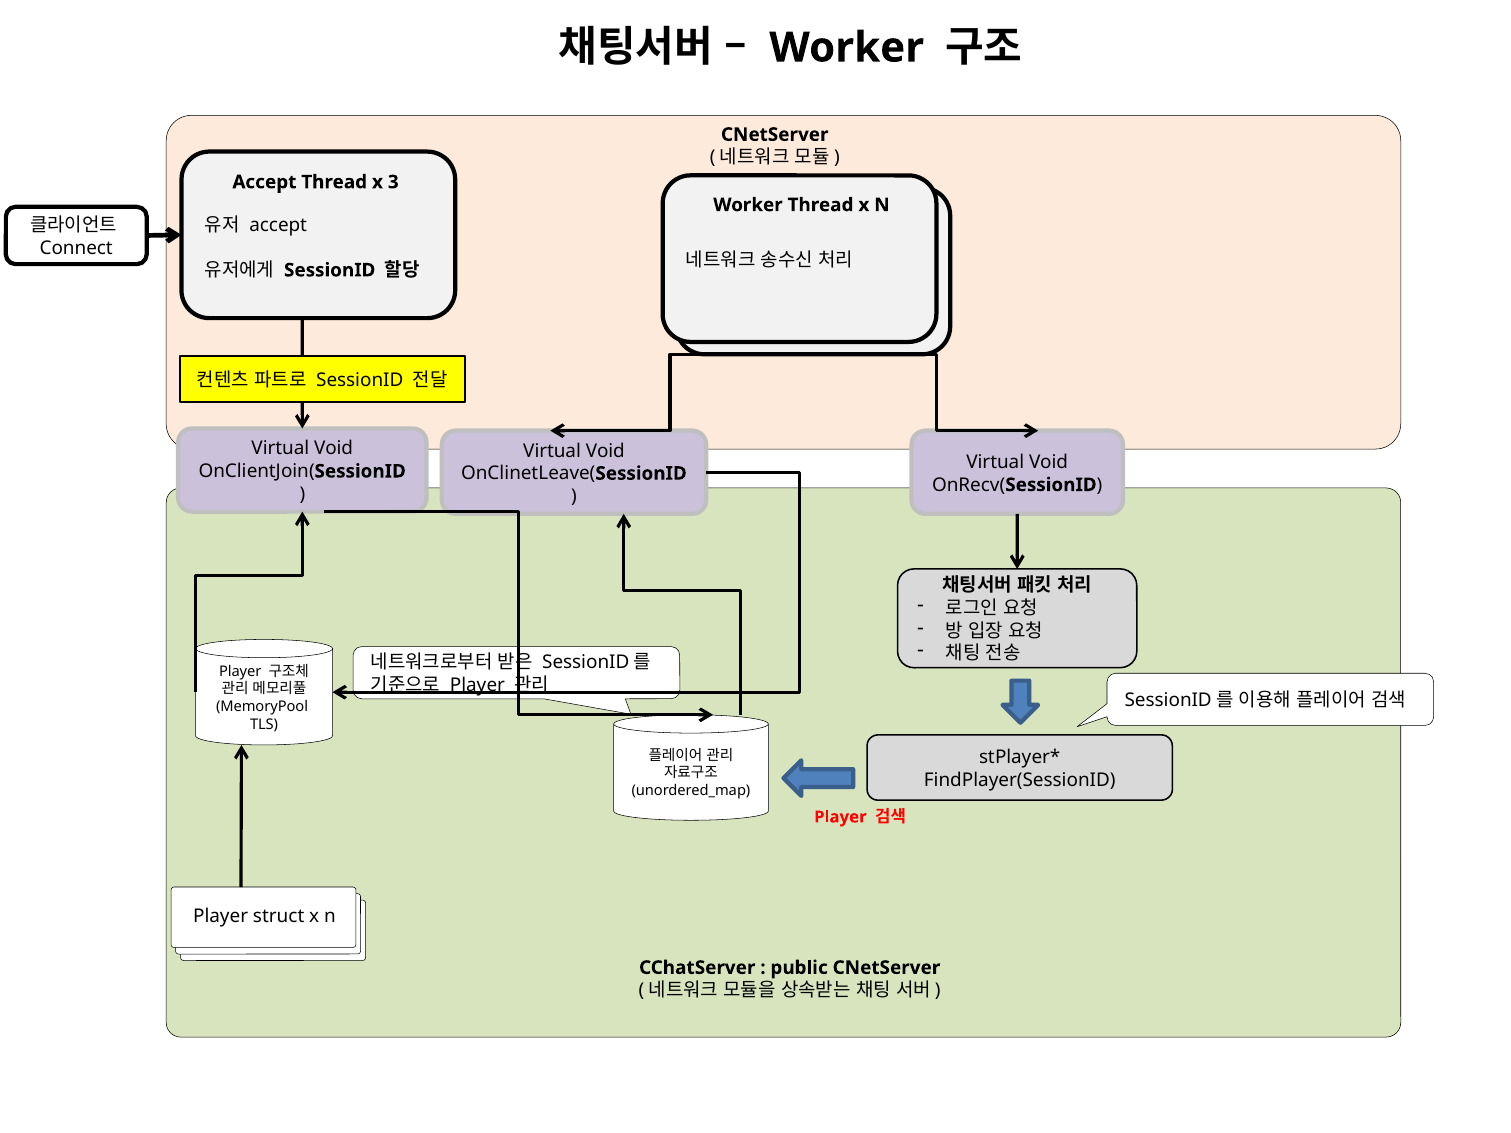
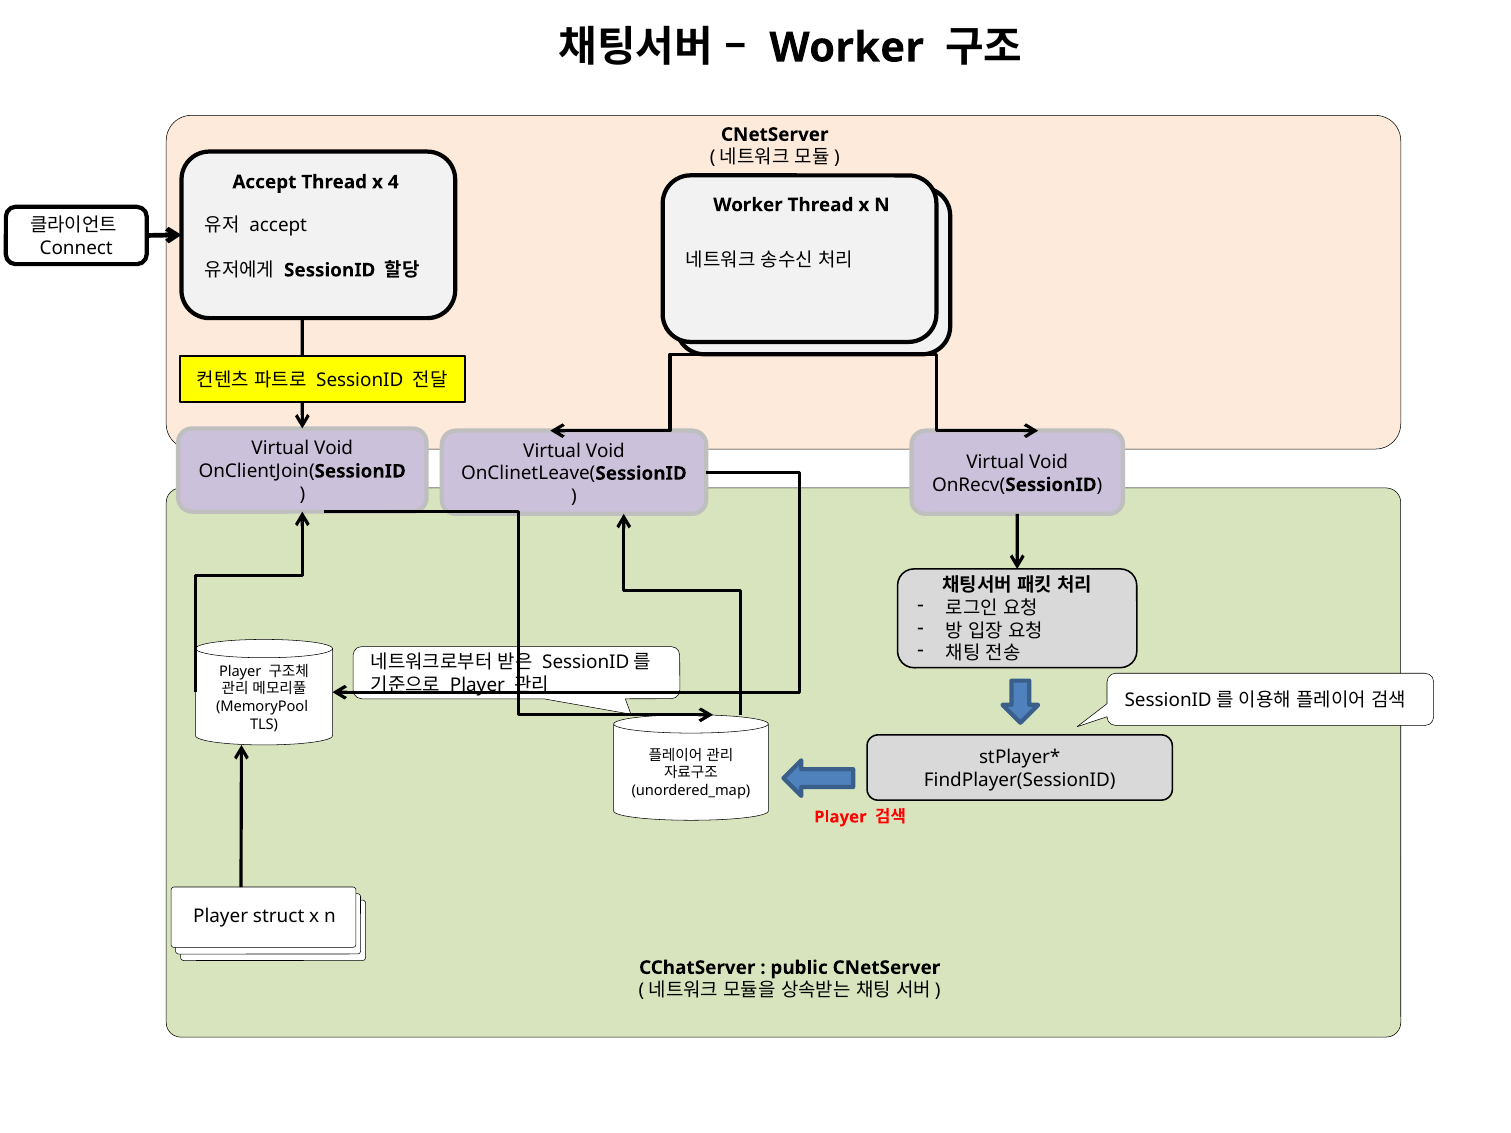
3: 3 -> 4 (393, 182)
